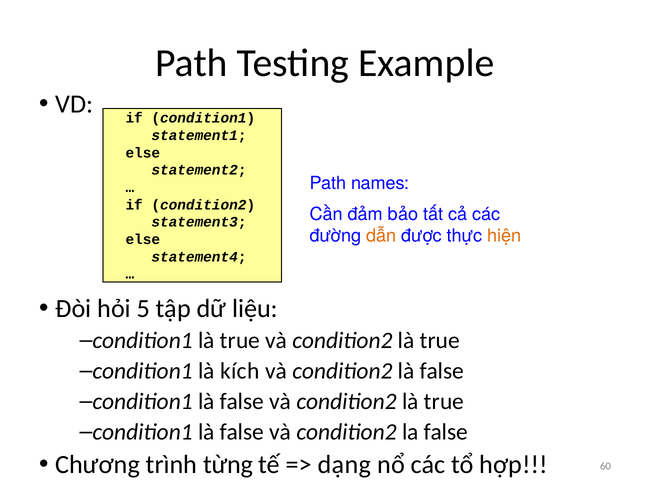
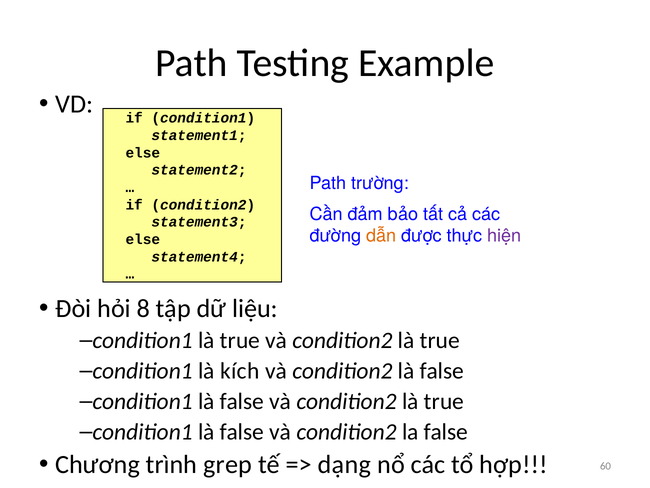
names: names -> trường (380, 183)
hiện colour: orange -> purple (504, 236)
5: 5 -> 8 (143, 308)
từng: từng -> grep (228, 464)
